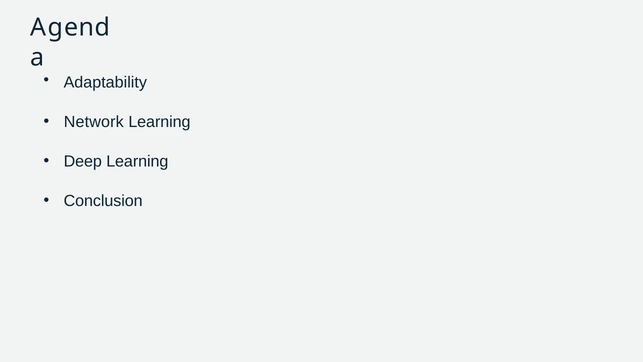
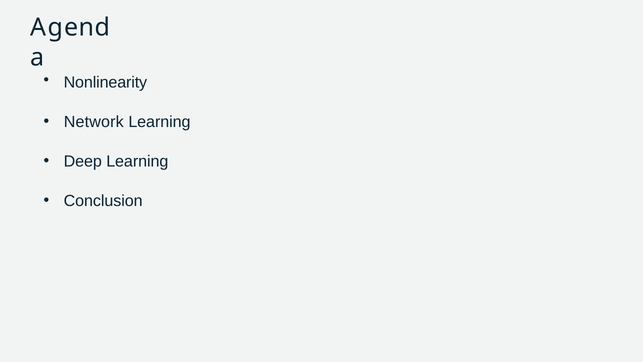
Adaptability: Adaptability -> Nonlinearity (105, 82)
